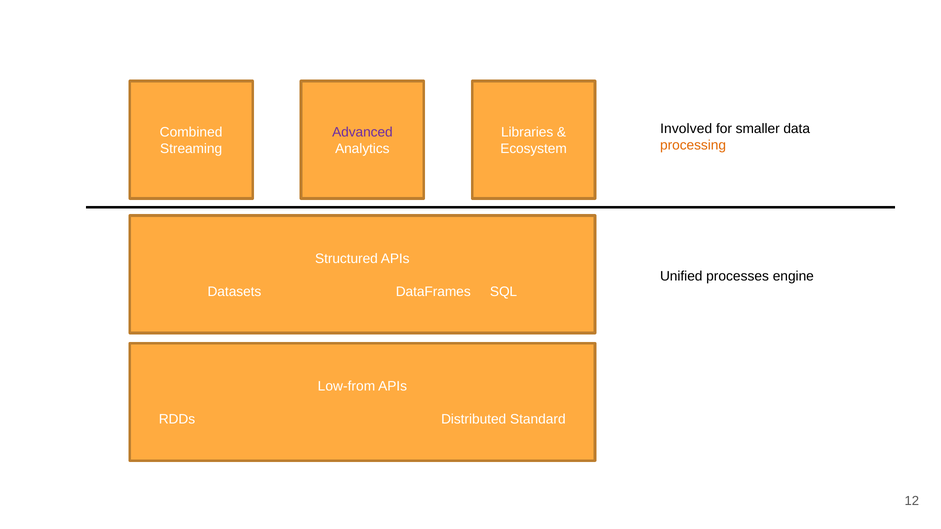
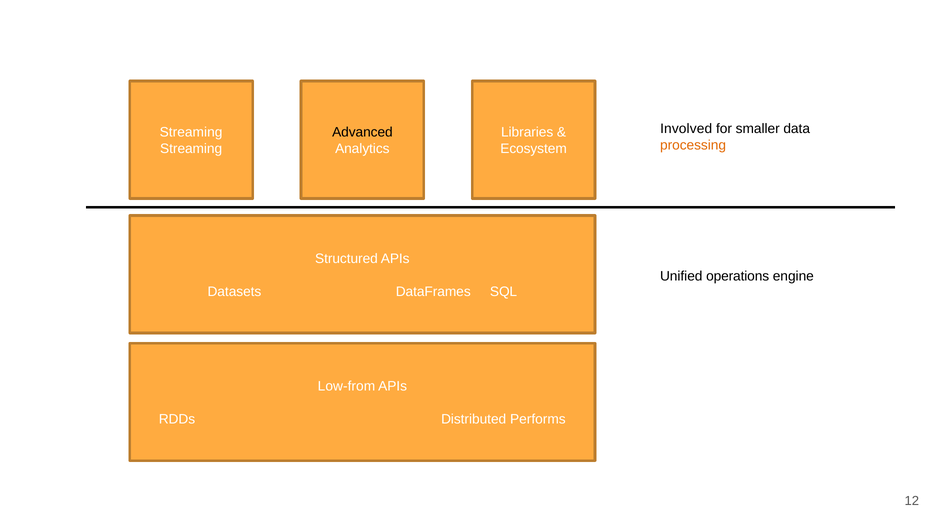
Combined: Combined -> Streaming (191, 133)
Advanced colour: purple -> black (362, 133)
processes: processes -> operations (738, 276)
Standard: Standard -> Performs (538, 419)
